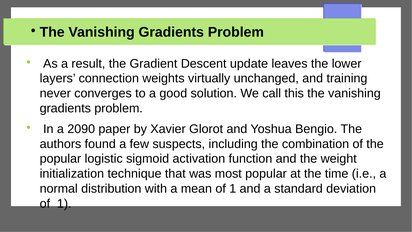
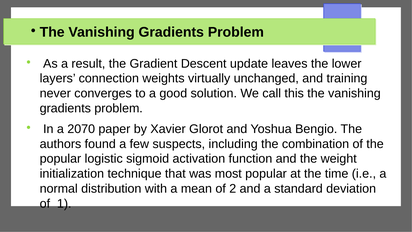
2090: 2090 -> 2070 (81, 129)
mean of 1: 1 -> 2 (233, 189)
